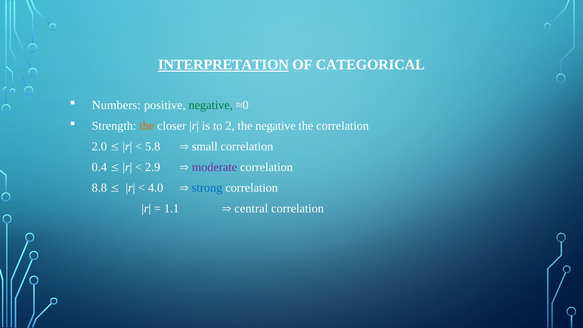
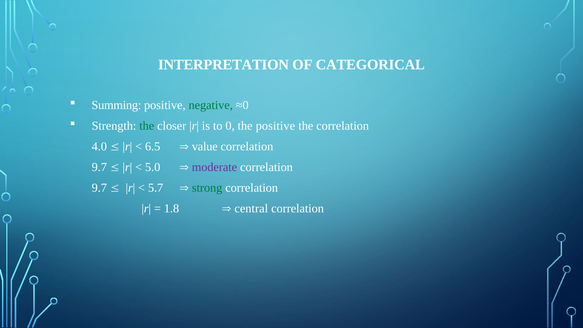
INTERPRETATION underline: present -> none (223, 65)
Numbers: Numbers -> Summing (116, 105)
the colour: orange -> green (147, 126)
2: 2 -> 0 (230, 126)
the negative: negative -> positive (275, 126)
2.0: 2.0 -> 4.0 (99, 146)
5.8: 5.8 -> 6.5 (153, 146)
small: small -> value (205, 146)
0.4: 0.4 -> 9.7 (99, 167)
2.9: 2.9 -> 5.0 (153, 167)
8.8: 8.8 -> 9.7 (99, 188)
4.0: 4.0 -> 5.7 (156, 188)
strong colour: blue -> green (207, 188)
1.1: 1.1 -> 1.8 (172, 208)
